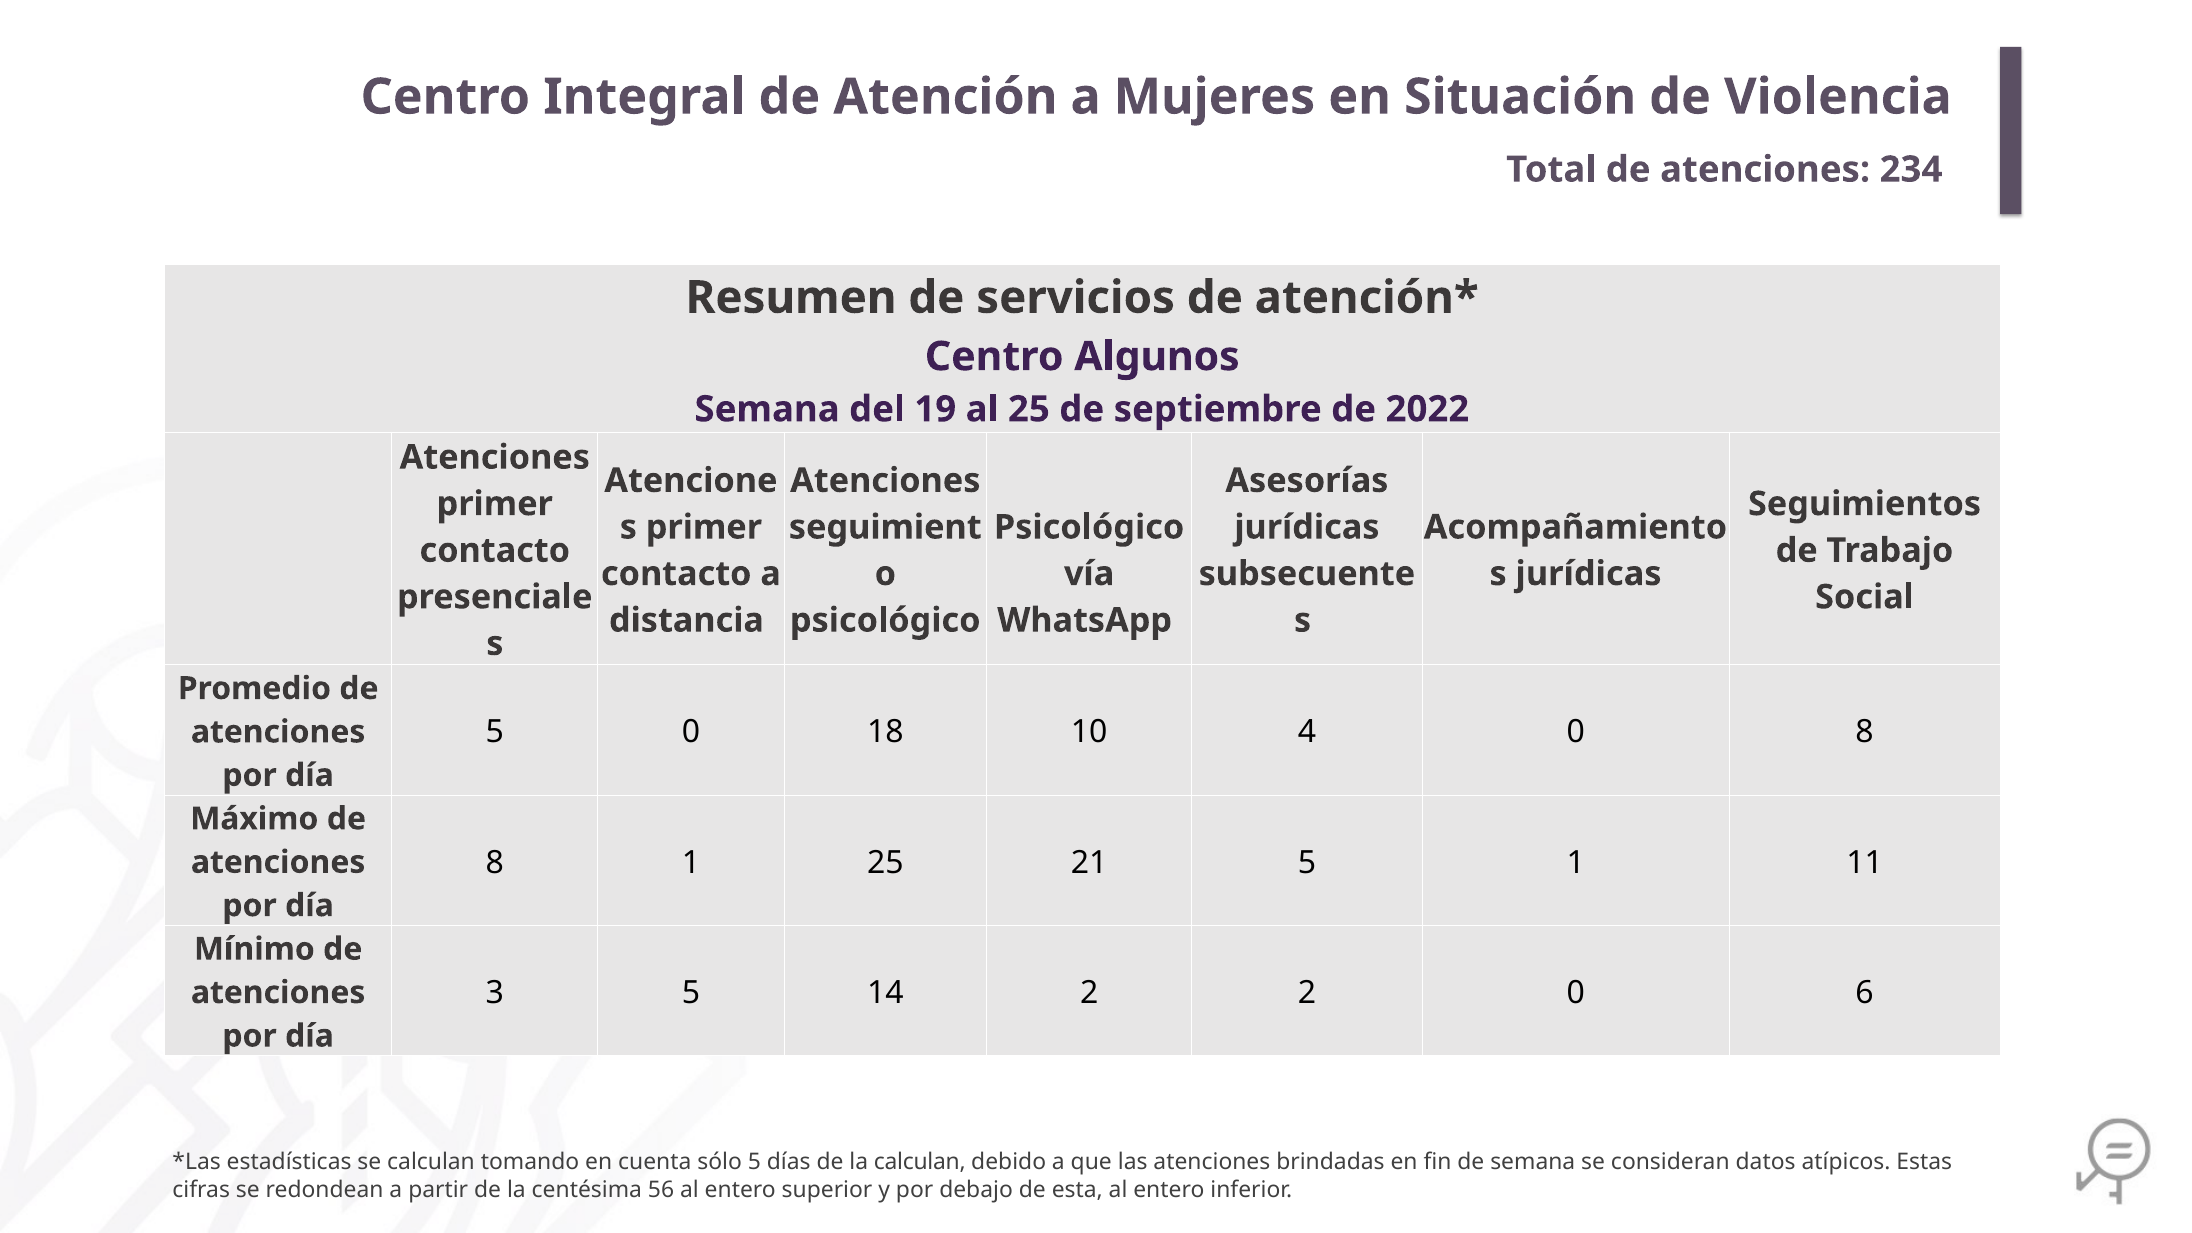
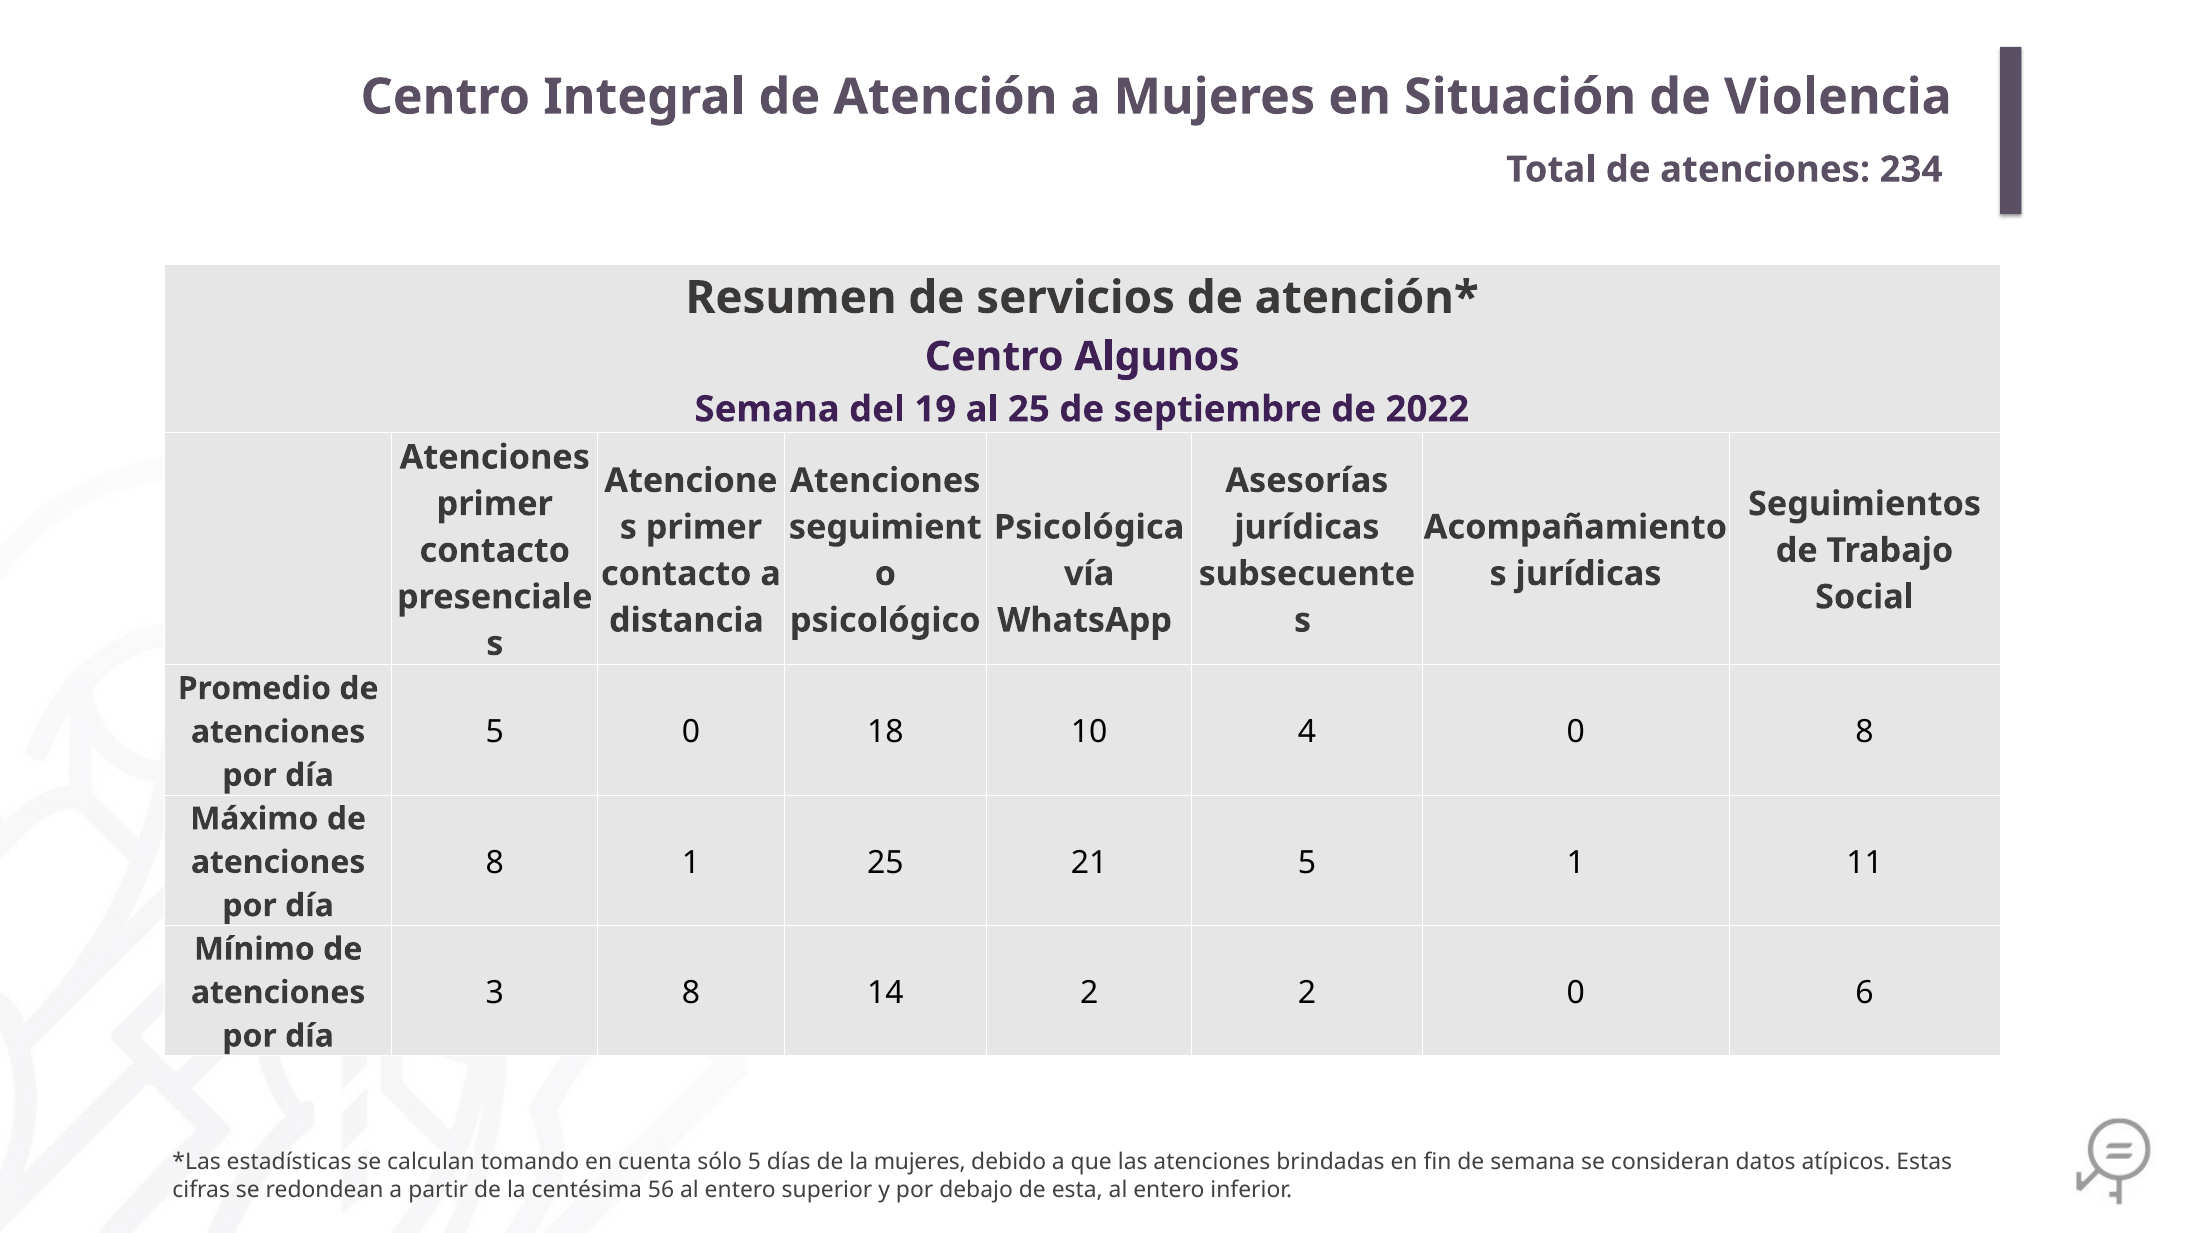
Psicológico: Psicológico -> Psicológica (1089, 527)
3 5: 5 -> 8 (691, 993)
la calculan: calculan -> mujeres (920, 1162)
